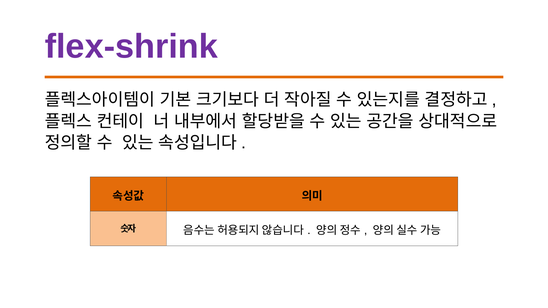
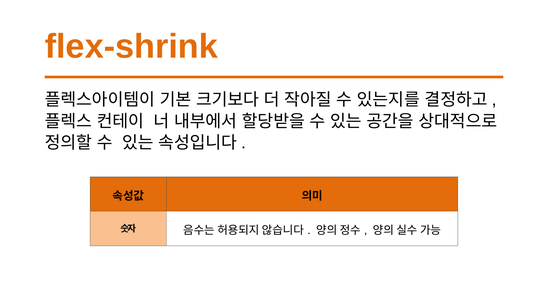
flex-shrink colour: purple -> orange (131, 47)
